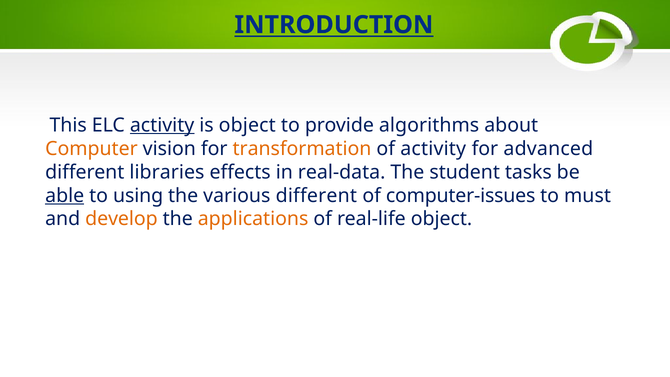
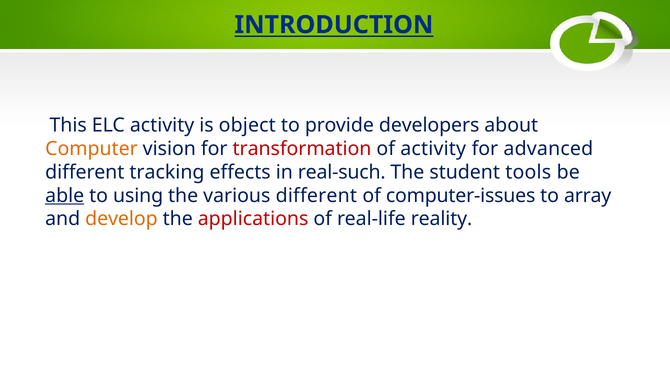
activity underline: present -> none (162, 125)
algorithms: algorithms -> developers (429, 125)
transformation colour: orange -> red (302, 149)
libraries: libraries -> tracking (167, 172)
real-data: real-data -> real-such (342, 172)
tasks: tasks -> tools (528, 172)
must: must -> array (588, 195)
applications colour: orange -> red (253, 219)
real-life object: object -> reality (442, 219)
